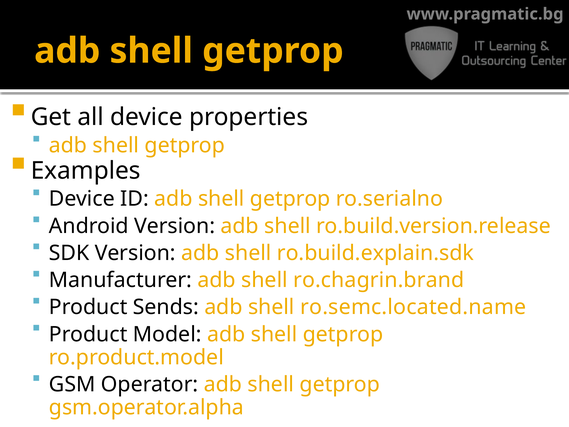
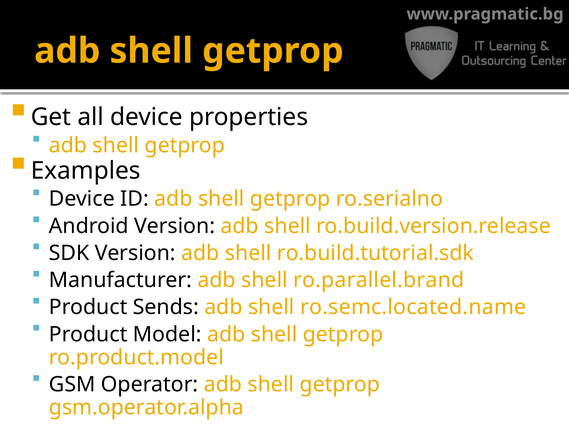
ro.build.explain.sdk: ro.build.explain.sdk -> ro.build.tutorial.sdk (375, 253)
ro.chagrin.brand: ro.chagrin.brand -> ro.parallel.brand (379, 280)
